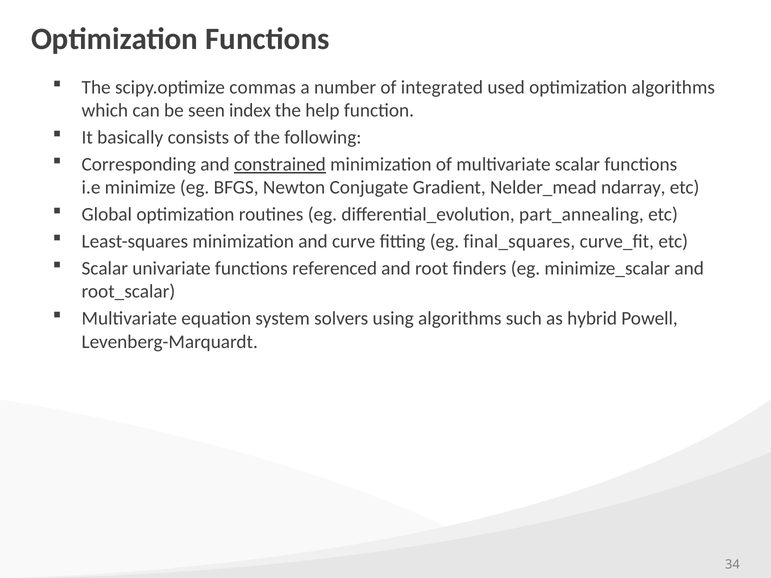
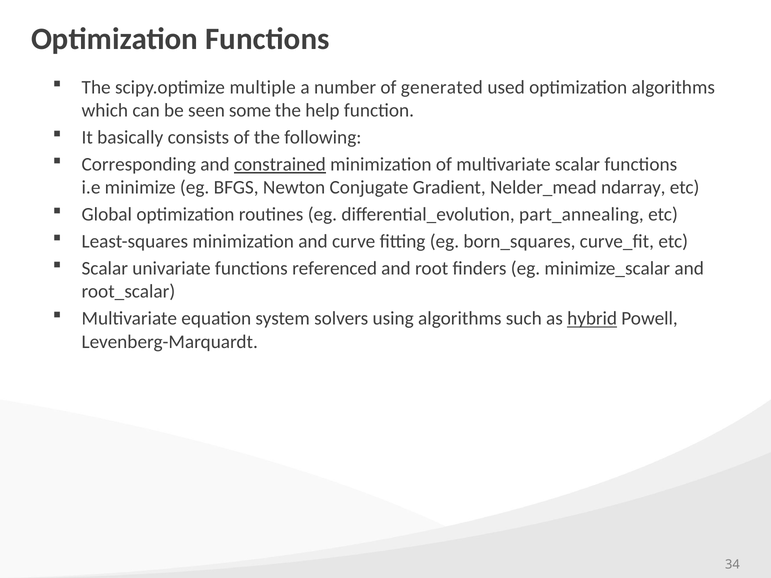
commas: commas -> multiple (263, 87)
integrated: integrated -> generated (442, 87)
index: index -> some (250, 111)
final_squares: final_squares -> born_squares (519, 242)
hybrid underline: none -> present (592, 319)
